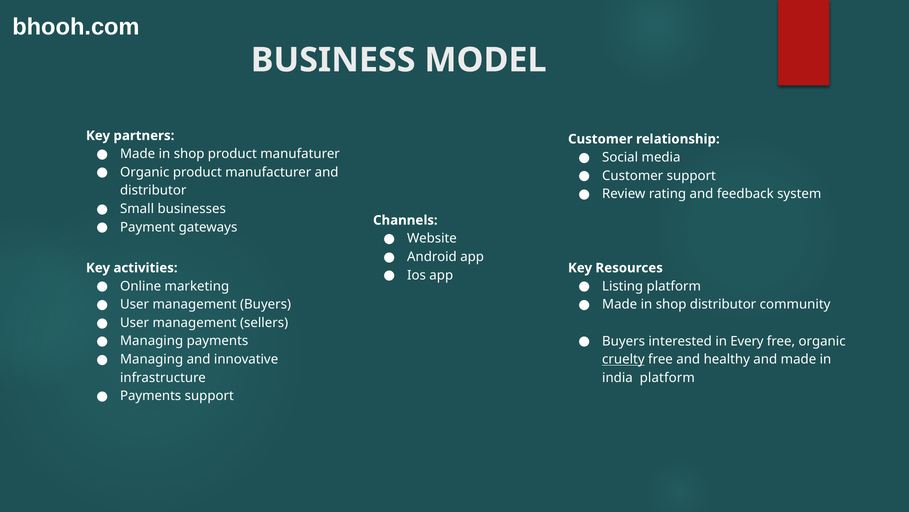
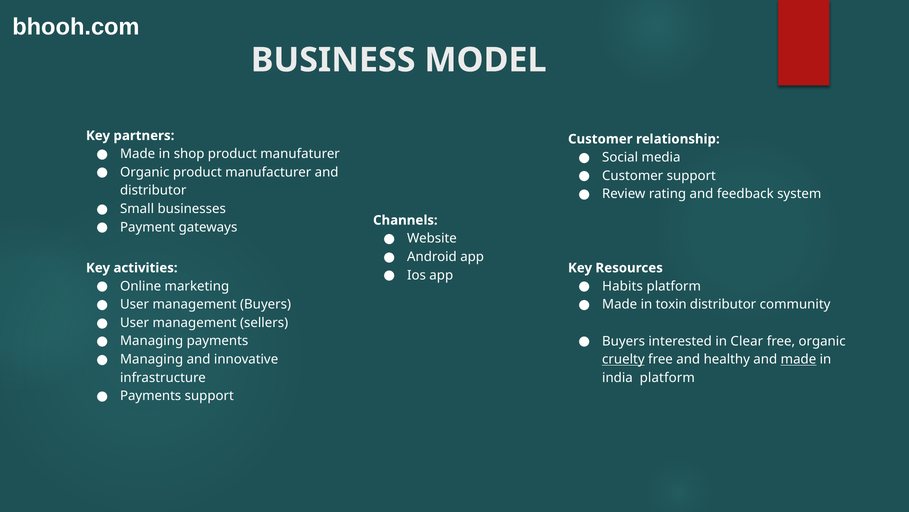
Listing: Listing -> Habits (623, 286)
shop: shop -> toxin (671, 304)
Every: Every -> Clear (747, 341)
made underline: none -> present (798, 359)
